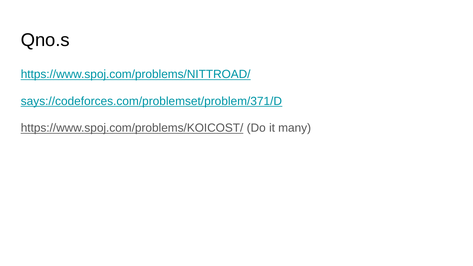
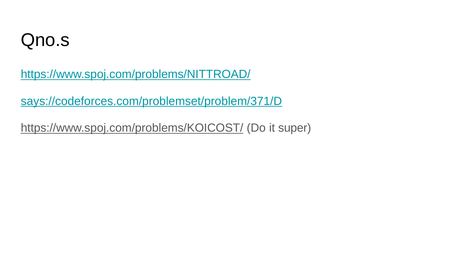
many: many -> super (295, 128)
